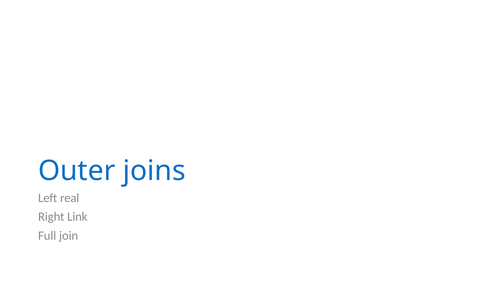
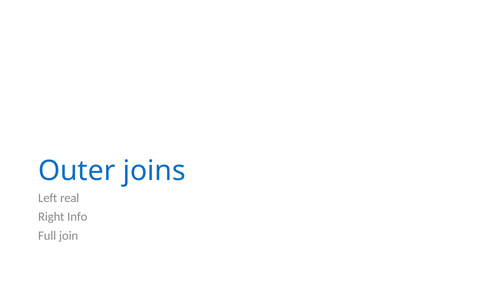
Link: Link -> Info (77, 217)
